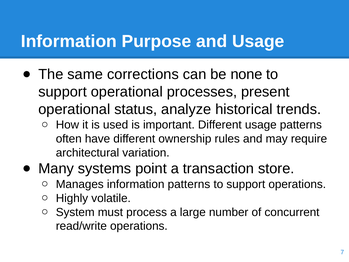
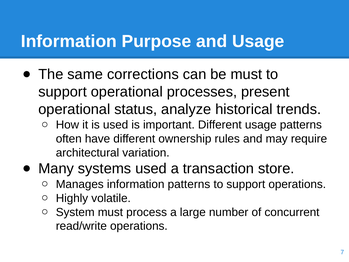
be none: none -> must (246, 74)
systems point: point -> used (151, 169)
